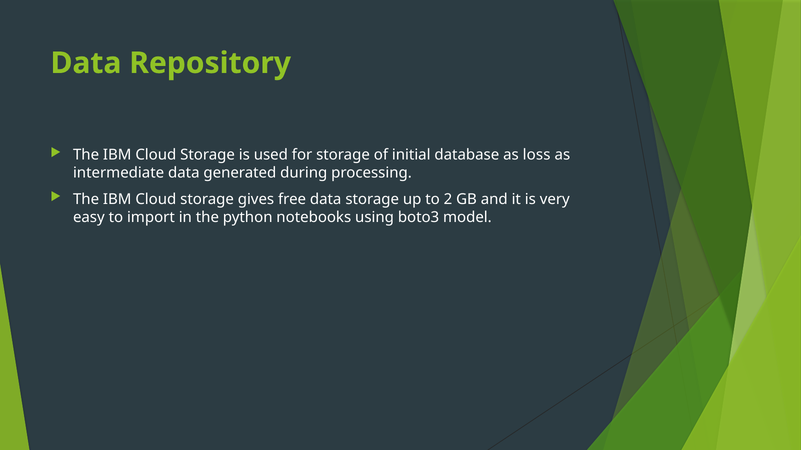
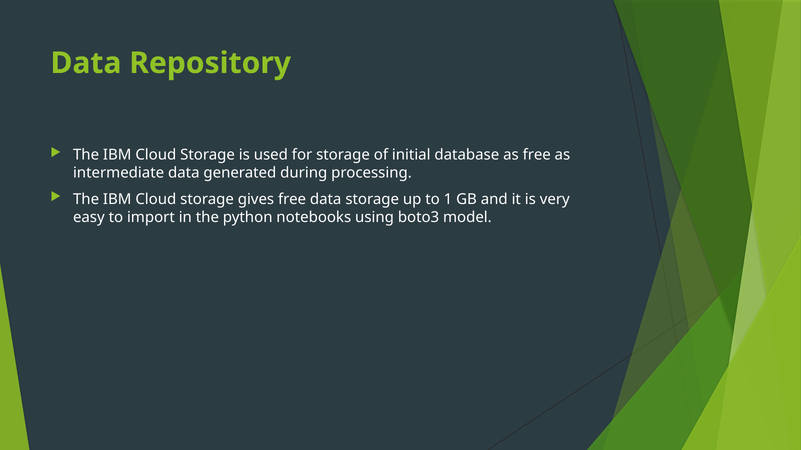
as loss: loss -> free (537, 155)
2: 2 -> 1 (448, 199)
